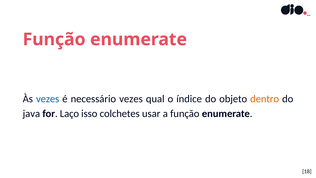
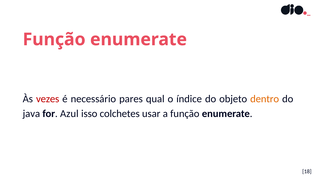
vezes colour: blue -> red (48, 99)
necessário vezes: vezes -> pares (131, 99)
Laço: Laço -> Azul (69, 113)
